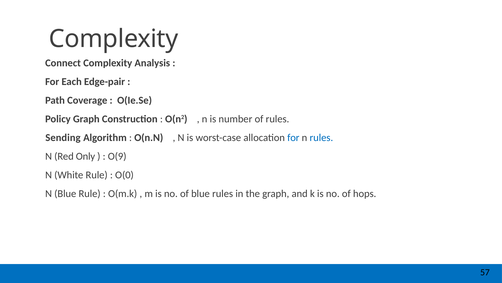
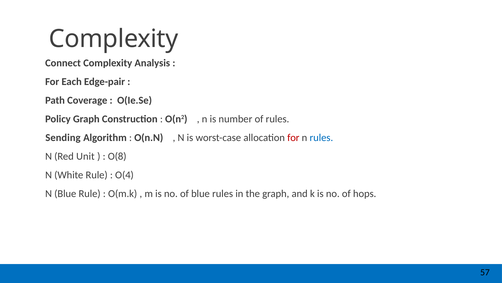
for colour: blue -> red (293, 137)
Only: Only -> Unit (85, 156)
O(9: O(9 -> O(8 (117, 156)
O(0: O(0 -> O(4 (124, 175)
